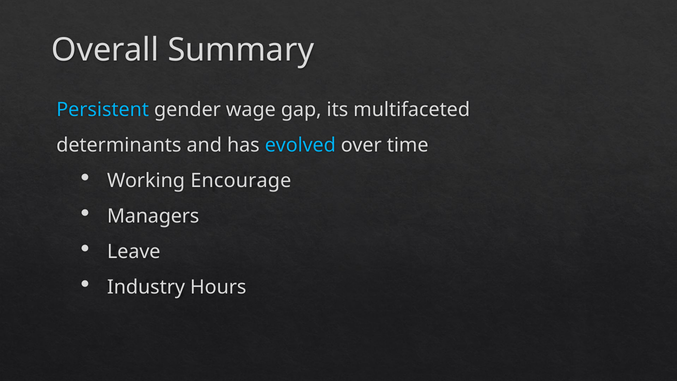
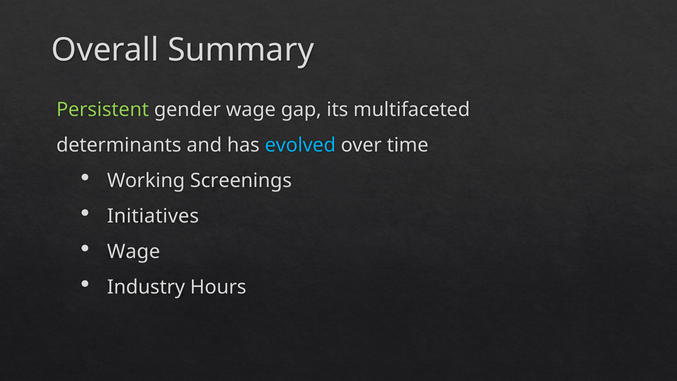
Persistent colour: light blue -> light green (103, 110)
Encourage: Encourage -> Screenings (241, 181)
Managers: Managers -> Initiatives (153, 216)
Leave: Leave -> Wage (134, 252)
